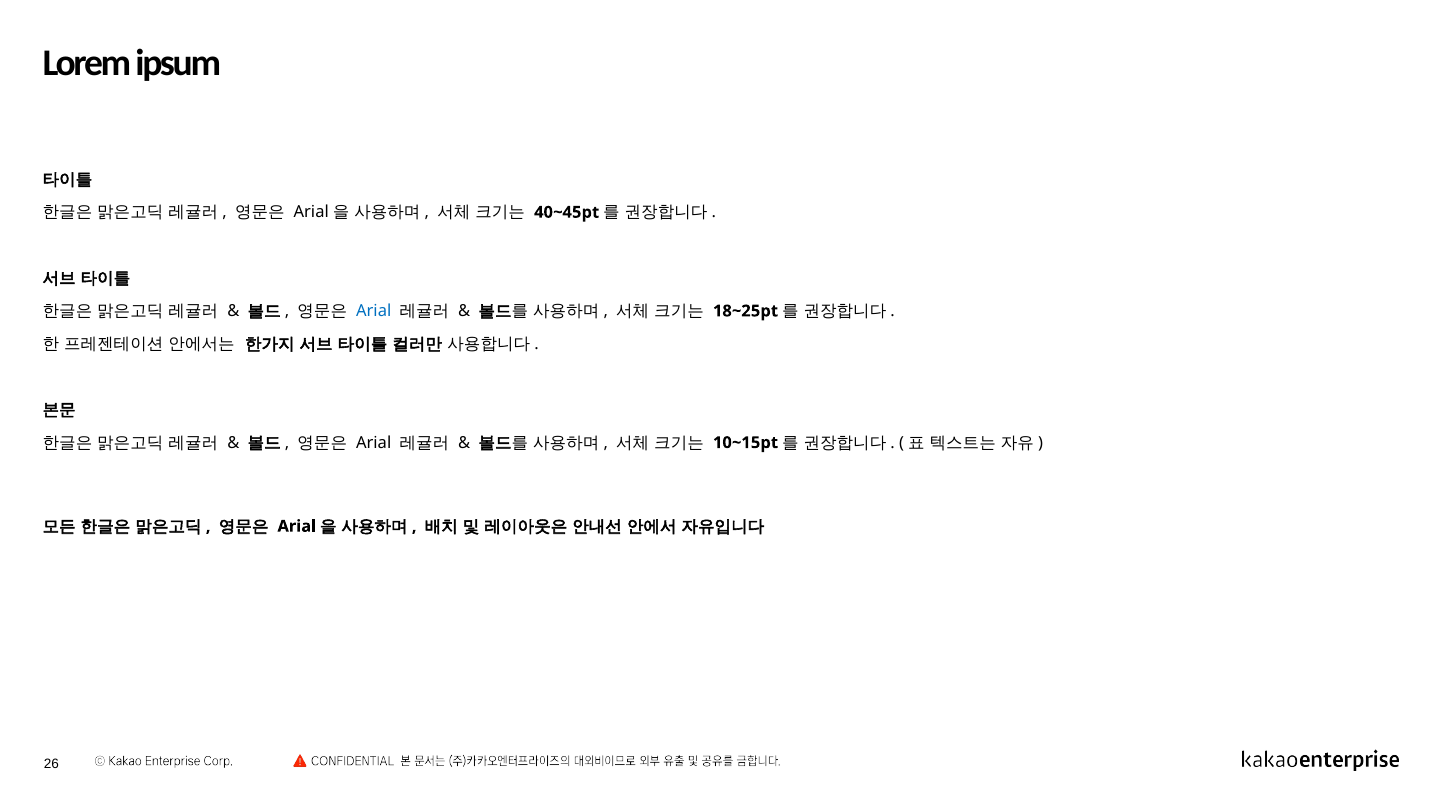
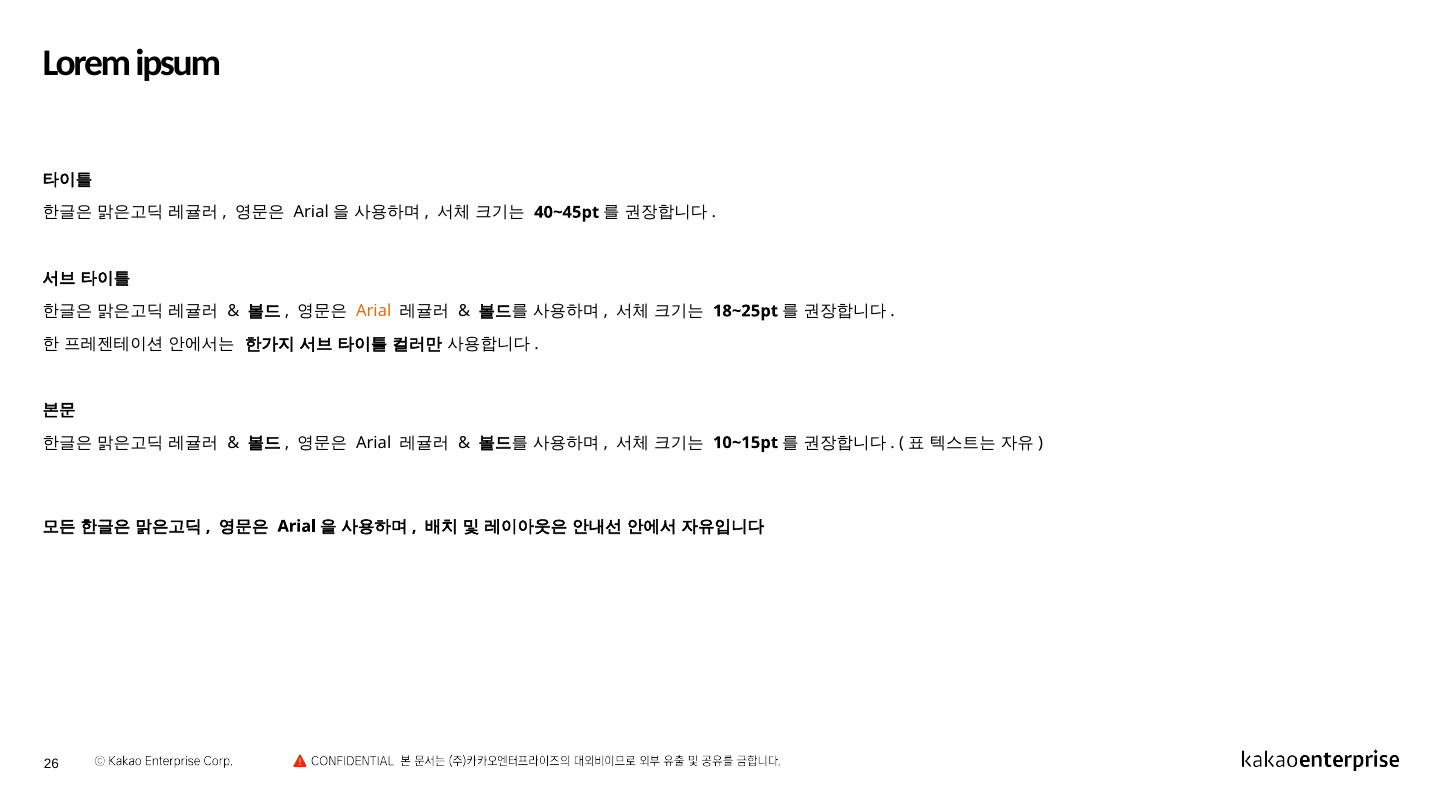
Arial colour: blue -> orange (374, 311)
